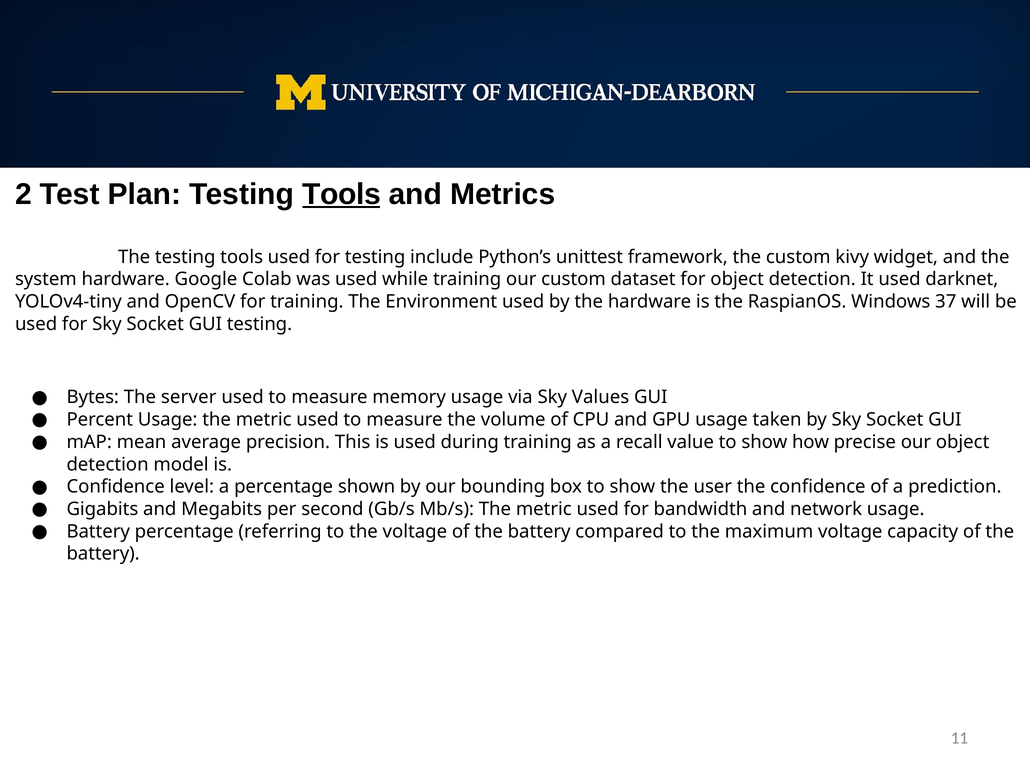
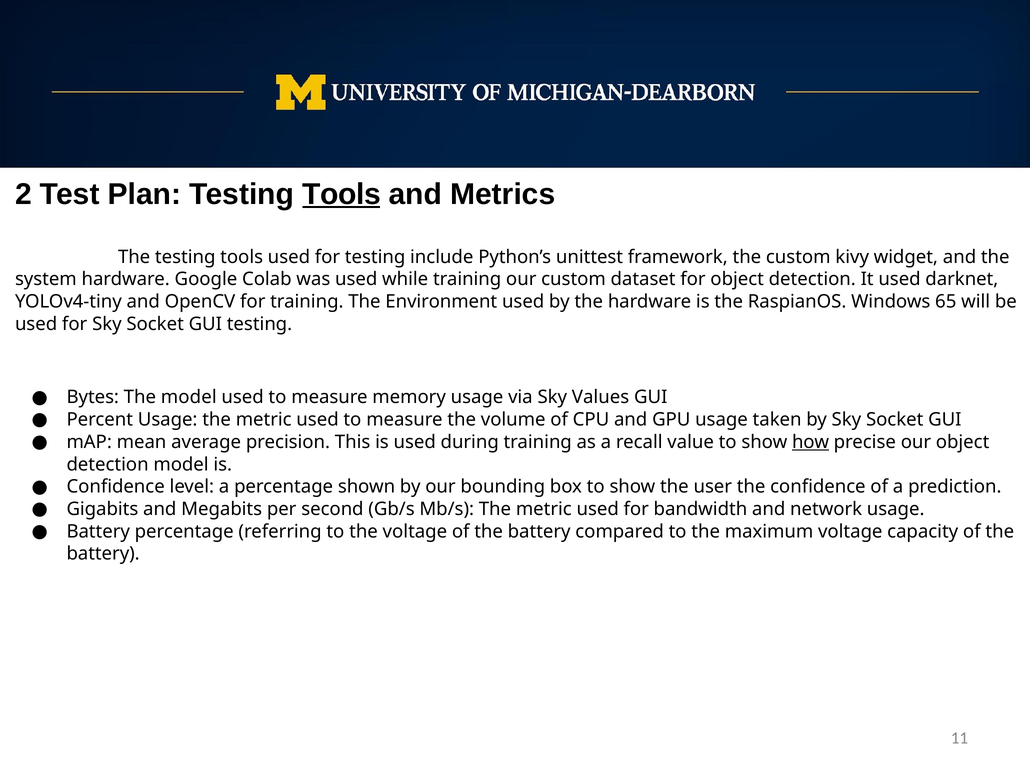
37: 37 -> 65 (946, 301)
The server: server -> model (189, 397)
how underline: none -> present (811, 442)
